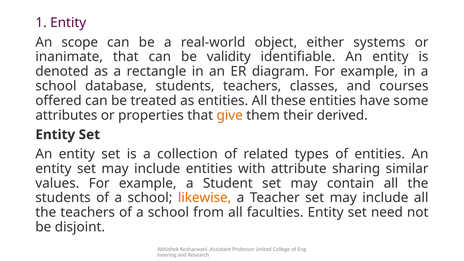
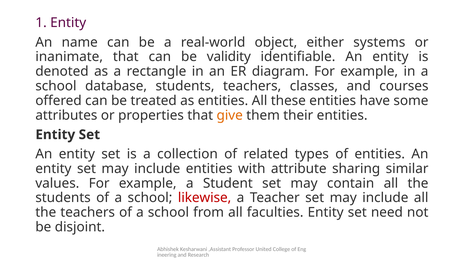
scope: scope -> name (80, 42)
their derived: derived -> entities (342, 115)
likewise colour: orange -> red (205, 198)
